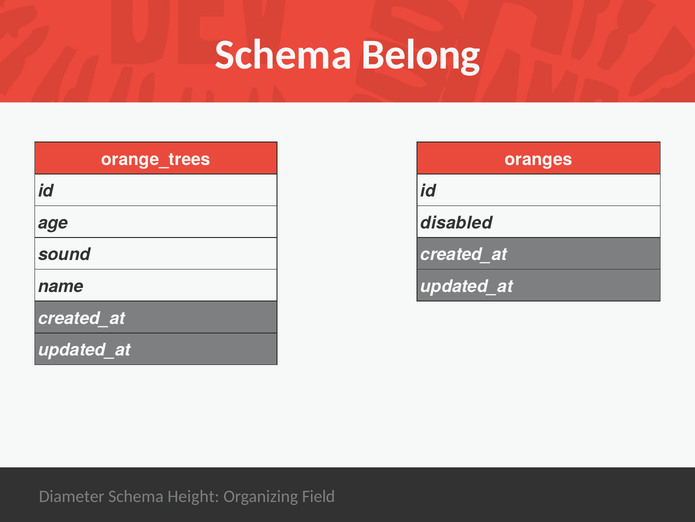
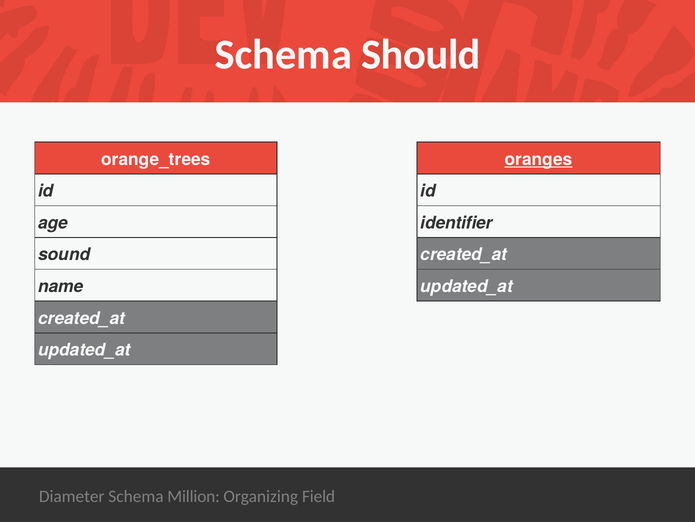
Belong: Belong -> Should (421, 54)
oranges underline: none -> present (539, 159)
disabled: disabled -> identifier (456, 223)
Height: Height -> Million (194, 496)
